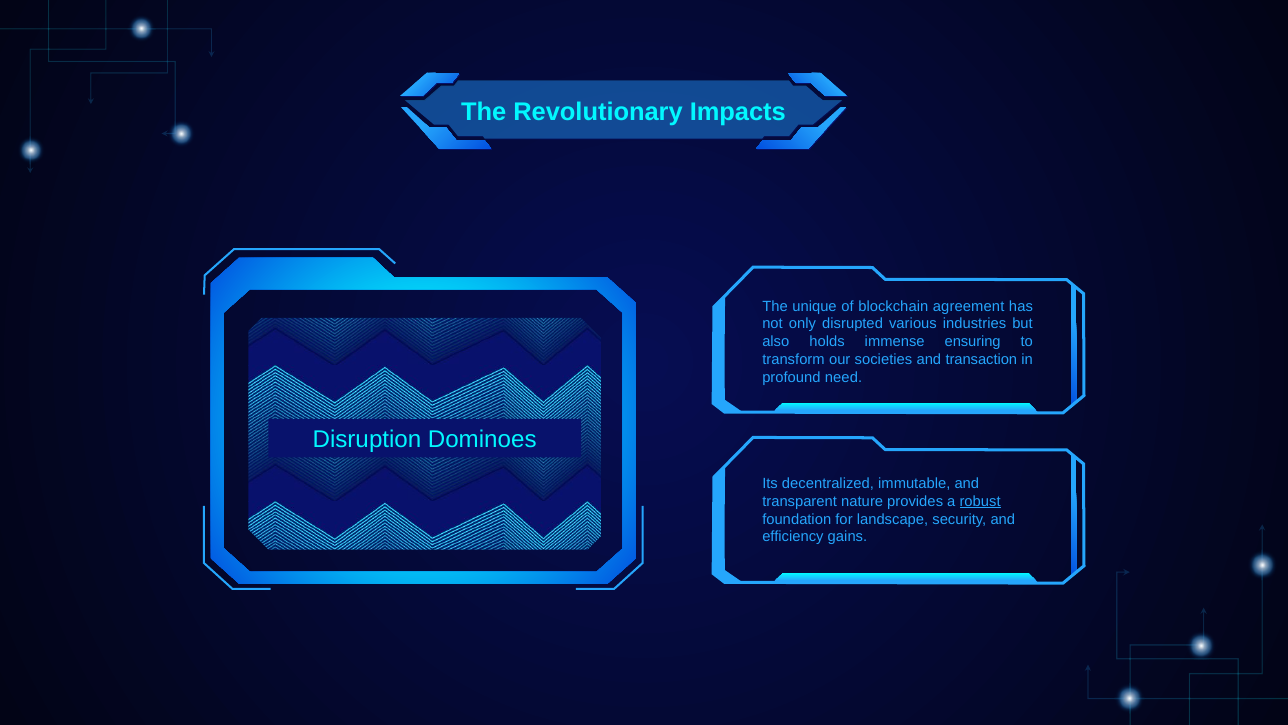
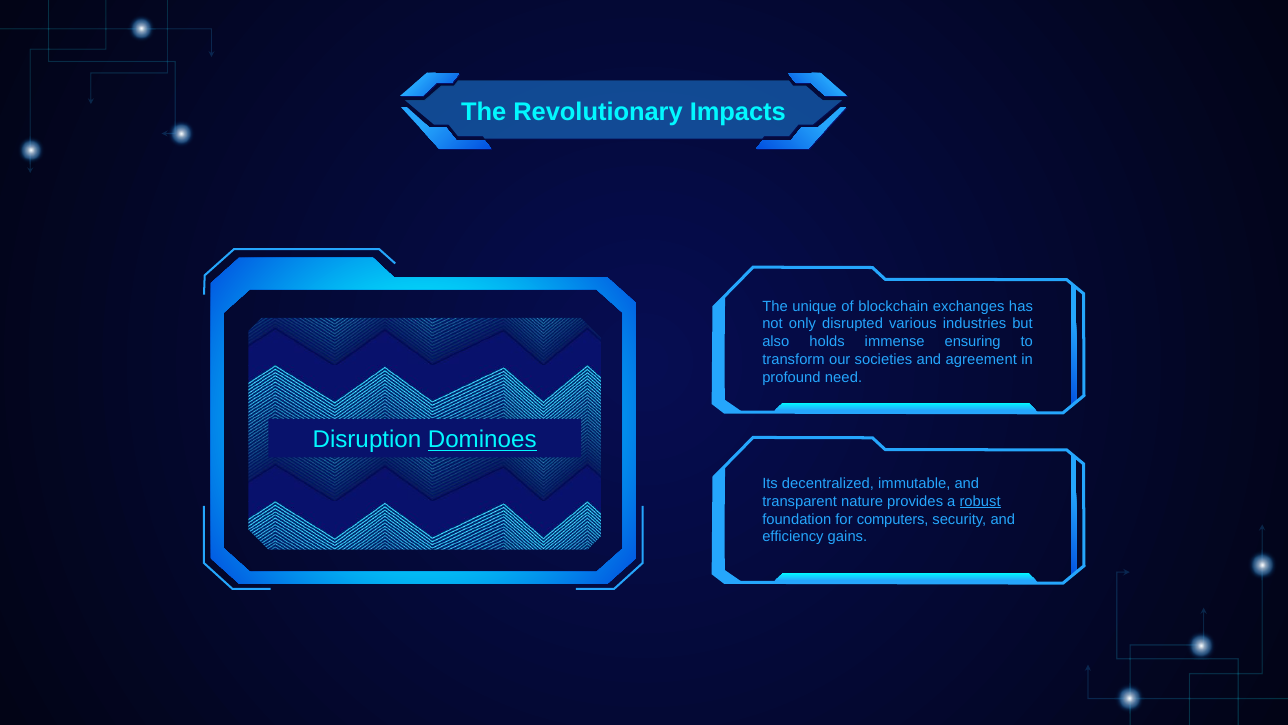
agreement: agreement -> exchanges (969, 306)
transaction: transaction -> agreement (981, 359)
Dominoes underline: none -> present (482, 440)
landscape: landscape -> computers (893, 519)
